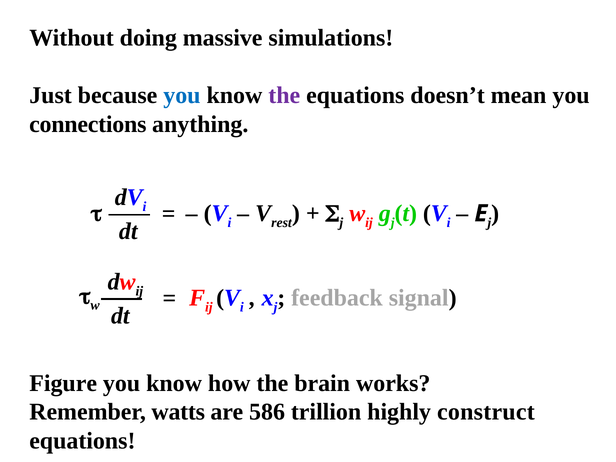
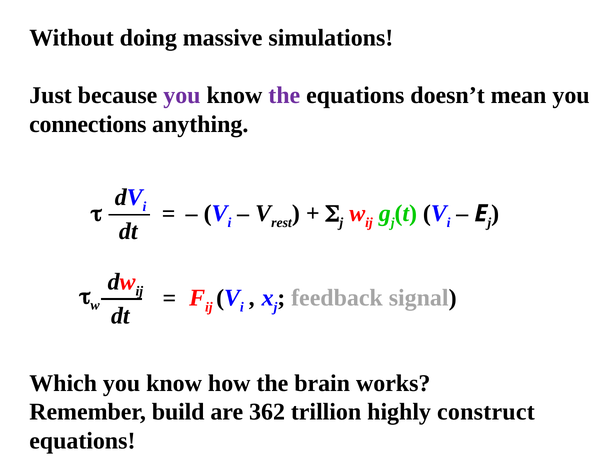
you colour: blue -> purple (182, 96)
Figure: Figure -> Which (63, 383)
watts: watts -> build (178, 412)
586: 586 -> 362 (267, 412)
